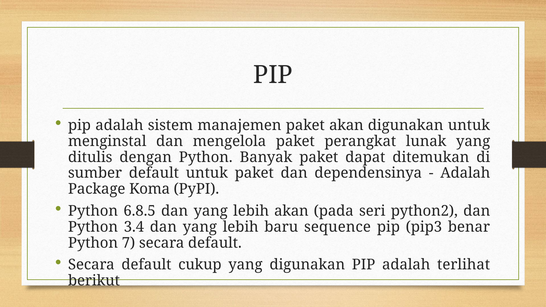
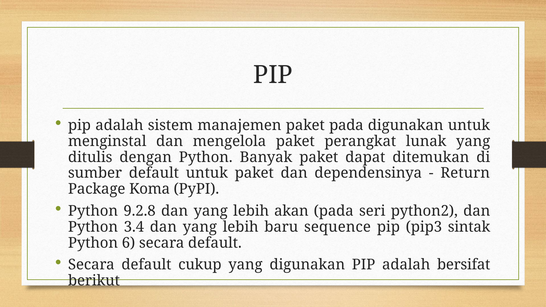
paket akan: akan -> pada (346, 125)
Adalah: Adalah -> Return (465, 173)
6.8.5: 6.8.5 -> 9.2.8 (140, 211)
benar: benar -> sintak (469, 227)
7: 7 -> 6 (128, 243)
terlihat: terlihat -> bersifat (464, 265)
